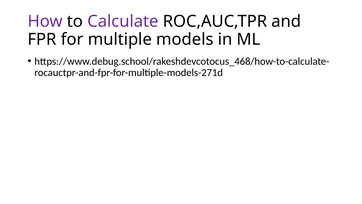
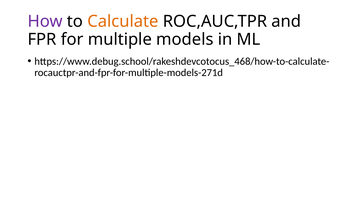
Calculate colour: purple -> orange (123, 21)
